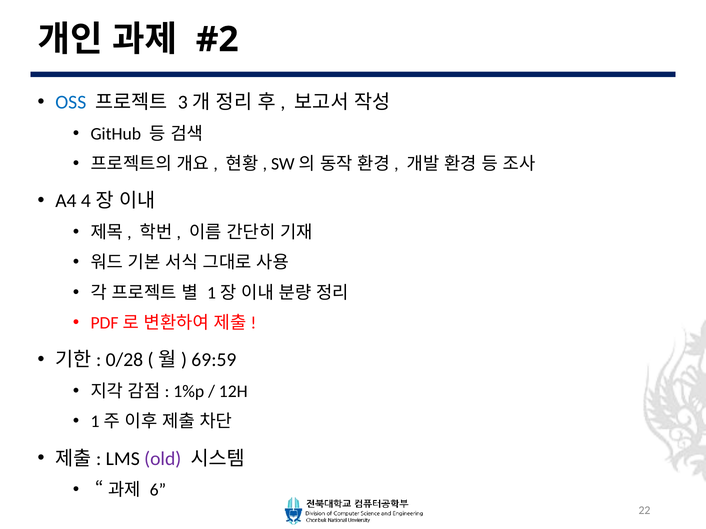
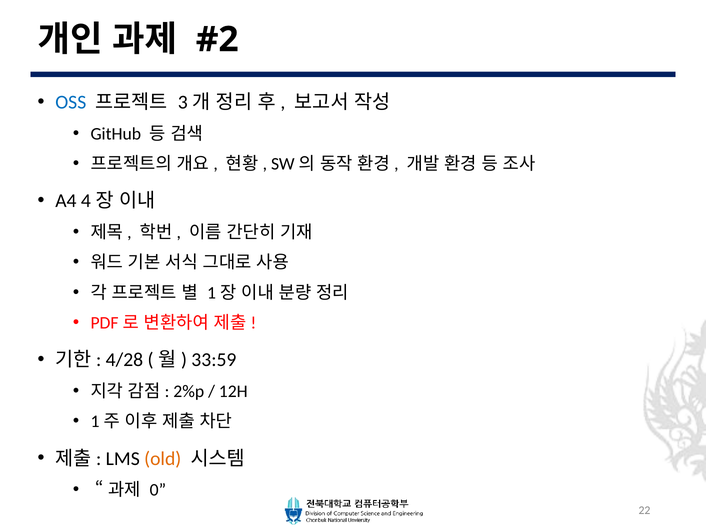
0/28: 0/28 -> 4/28 (124, 360)
69:59: 69:59 -> 33:59 (214, 360)
1%p: 1%p -> 2%p (189, 392)
old colour: purple -> orange (163, 459)
6: 6 -> 0 (158, 490)
